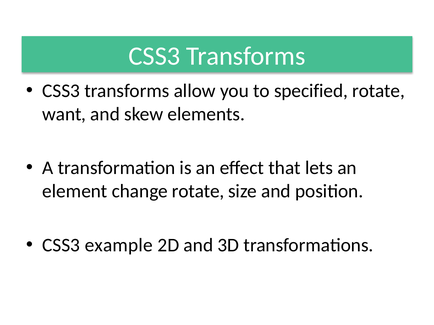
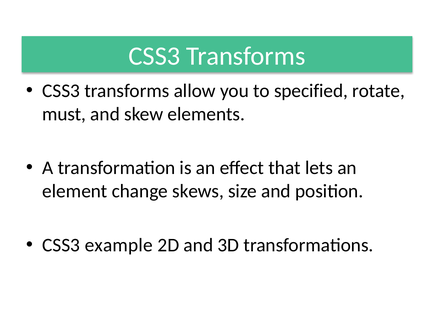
want: want -> must (64, 114)
change rotate: rotate -> skews (198, 191)
